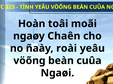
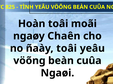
ñaày roài: roài -> toâi (67, 49)
